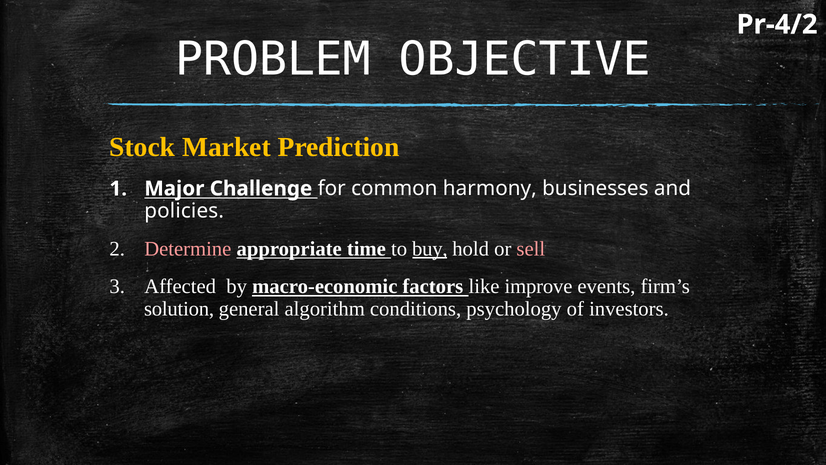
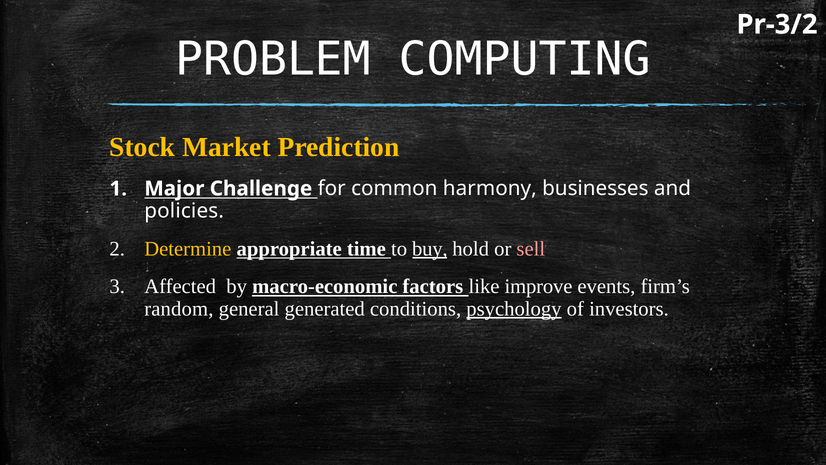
Pr-4/2: Pr-4/2 -> Pr-3/2 (777, 24)
OBJECTIVE: OBJECTIVE -> COMPUTING (525, 59)
Determine colour: pink -> yellow (188, 249)
solution: solution -> random (179, 309)
algorithm: algorithm -> generated (325, 309)
psychology underline: none -> present (514, 309)
